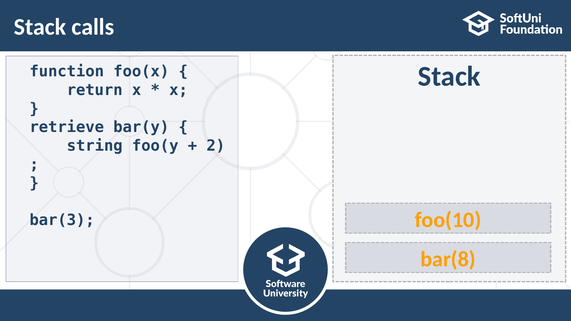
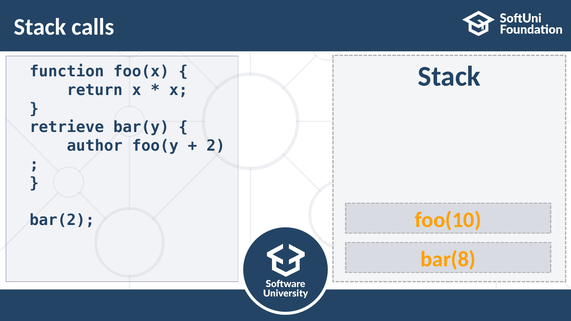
string: string -> author (95, 146)
bar(3: bar(3 -> bar(2 (62, 220)
